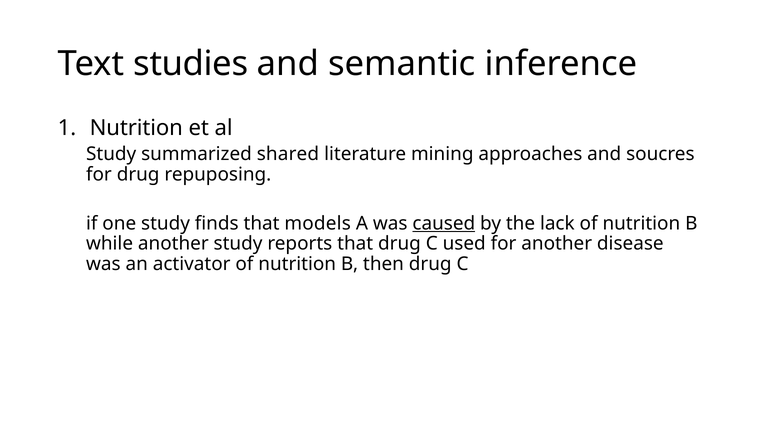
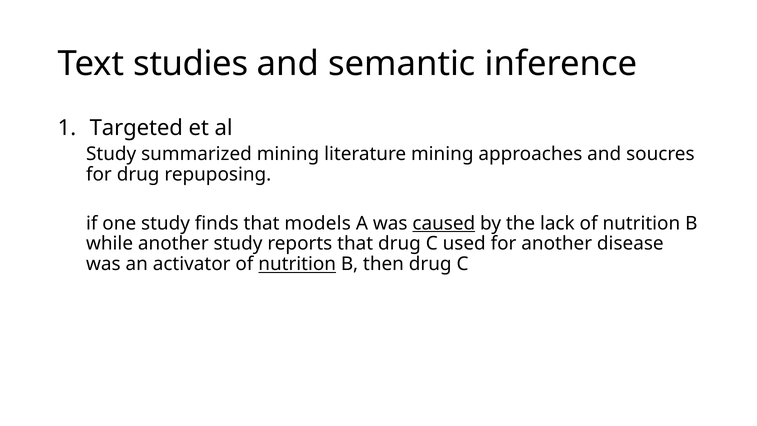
Nutrition: Nutrition -> Targeted (136, 128)
summarized shared: shared -> mining (288, 154)
nutrition underline: none -> present (297, 264)
